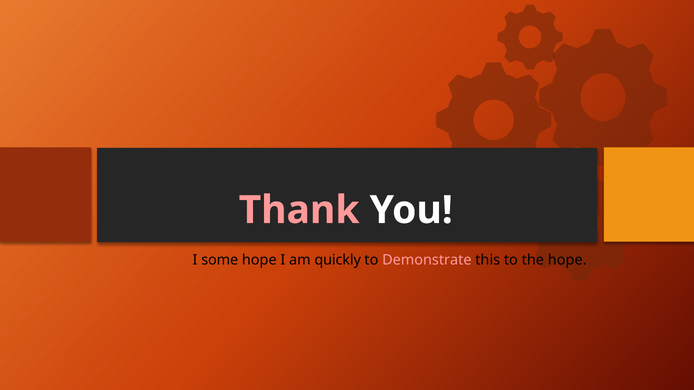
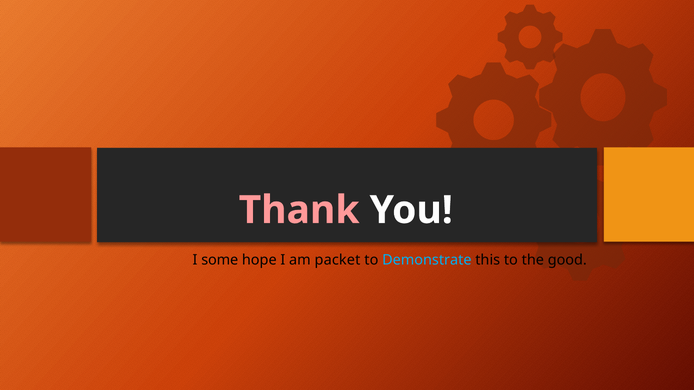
quickly: quickly -> packet (337, 260)
Demonstrate colour: pink -> light blue (427, 260)
the hope: hope -> good (567, 260)
